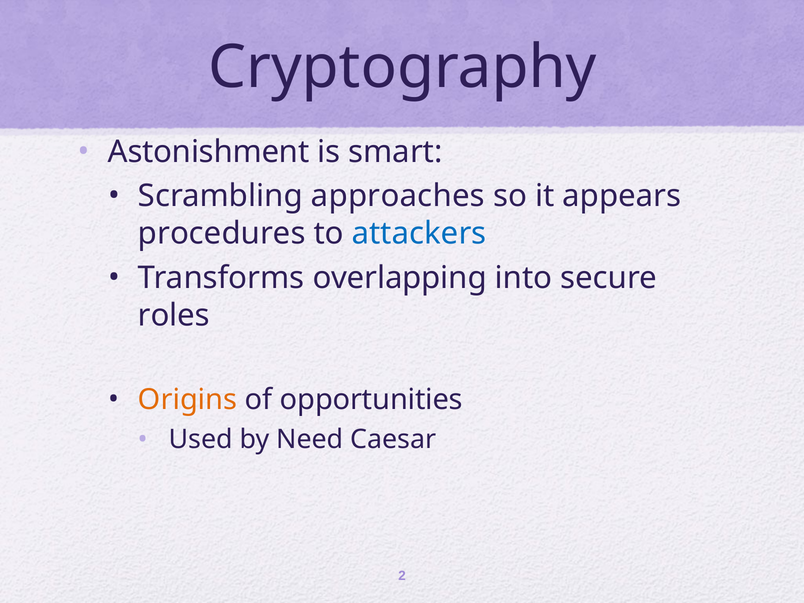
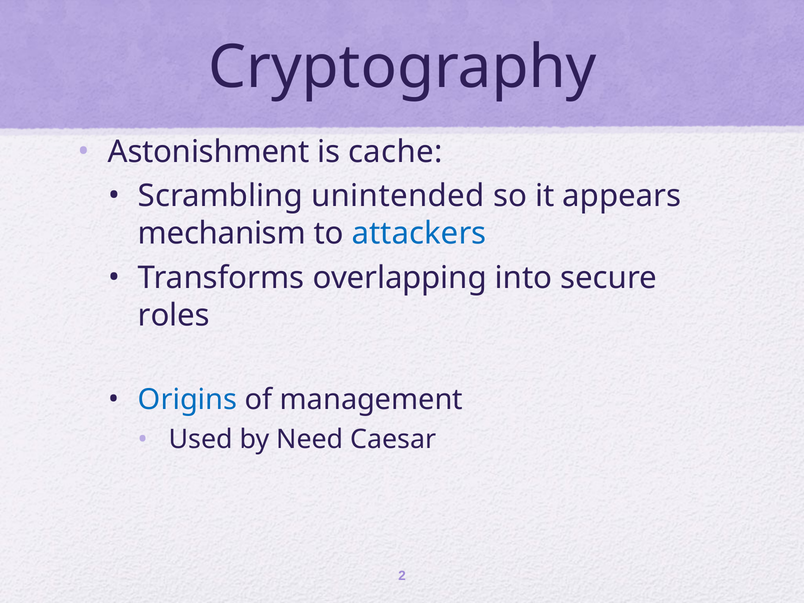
smart: smart -> cache (395, 152)
approaches: approaches -> unintended (398, 196)
procedures: procedures -> mechanism (222, 234)
Origins colour: orange -> blue (188, 400)
opportunities: opportunities -> management (371, 400)
